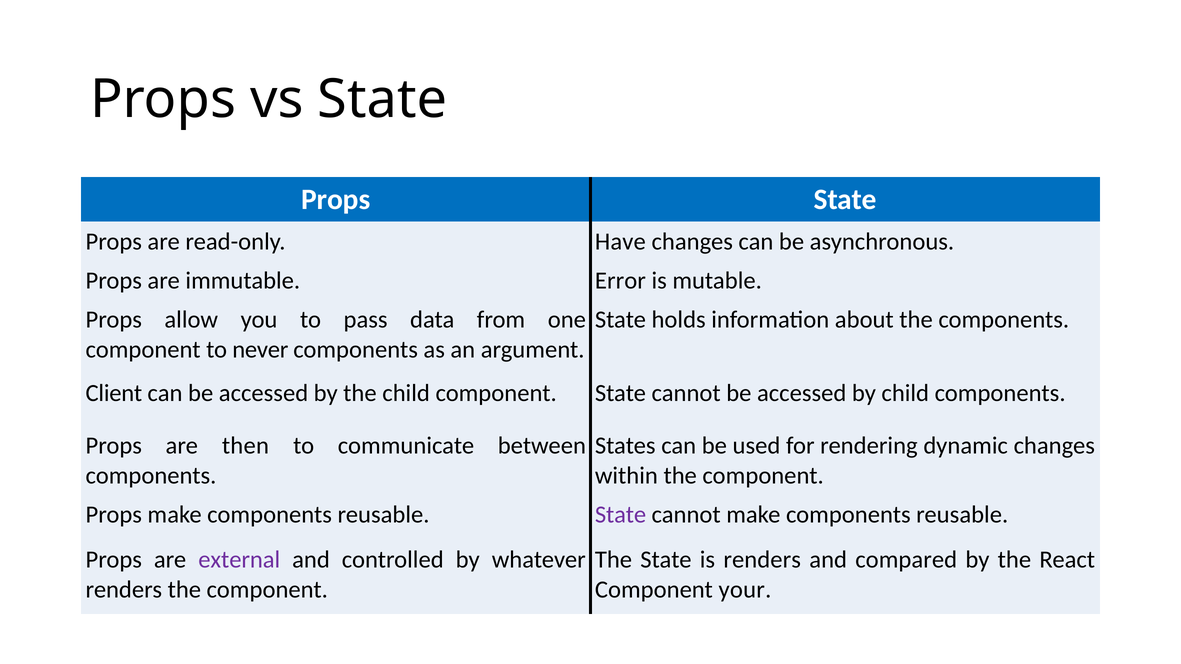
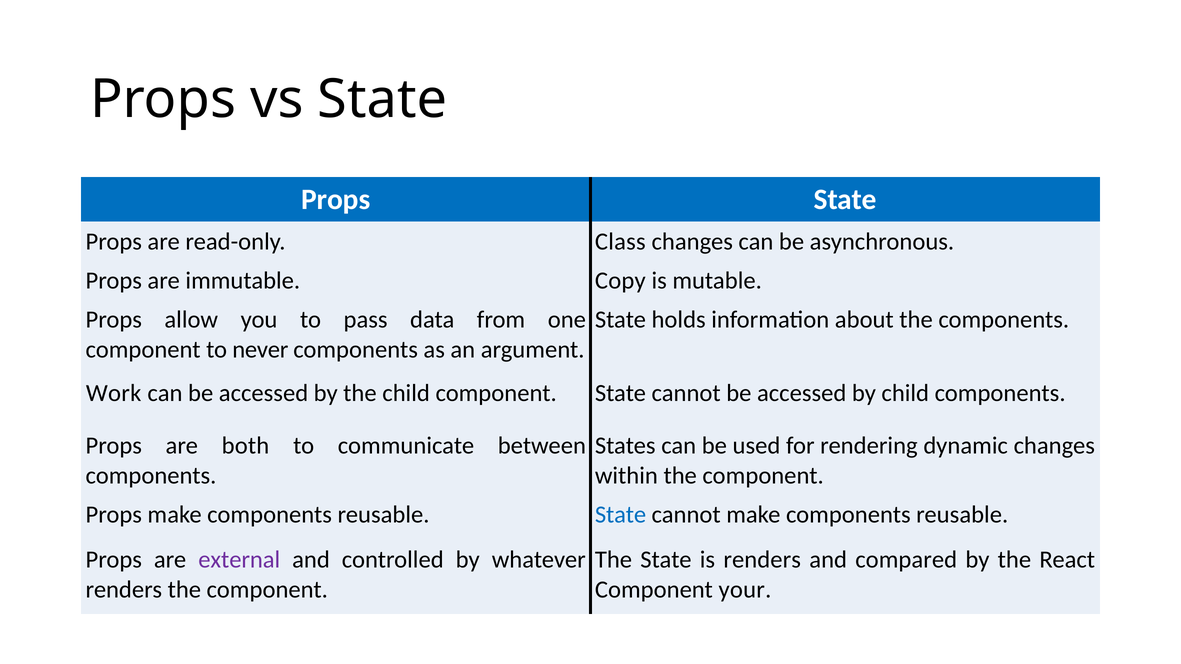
Have: Have -> Class (620, 242)
Error: Error -> Copy (620, 281)
Client: Client -> Work (114, 393)
then: then -> both (245, 446)
State colour: purple -> blue (621, 515)
